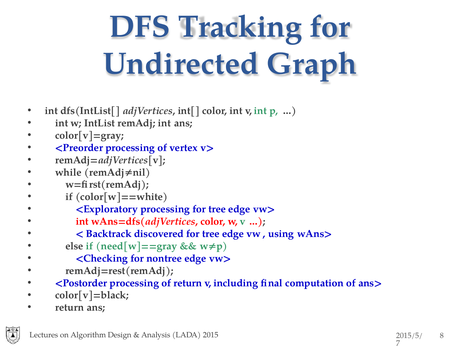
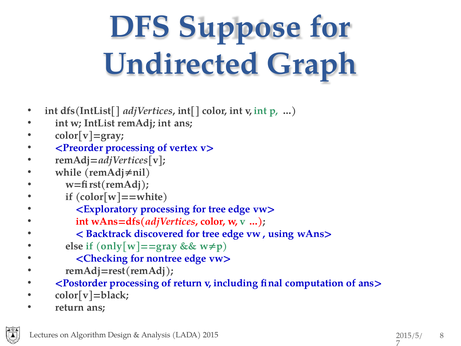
Tracking: Tracking -> Suppose (240, 27)
need[w]==gray: need[w]==gray -> only[w]==gray (136, 246)
